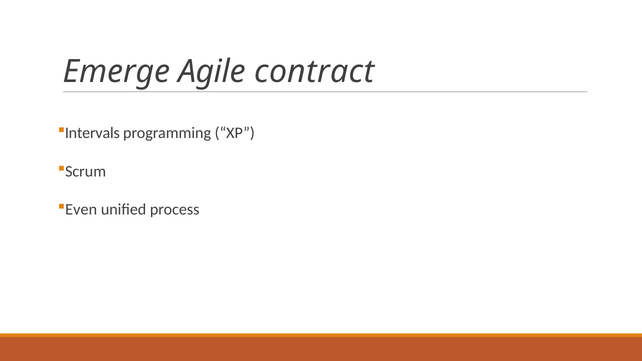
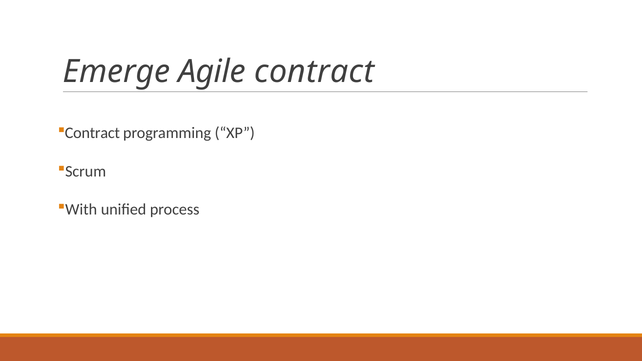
Intervals: Intervals -> Contract (92, 133)
Even: Even -> With (81, 210)
